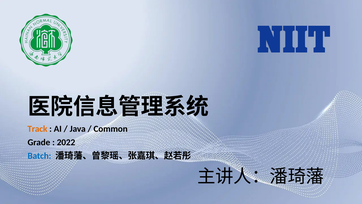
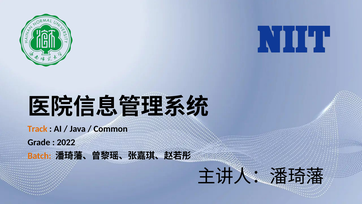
Batch colour: blue -> orange (39, 156)
